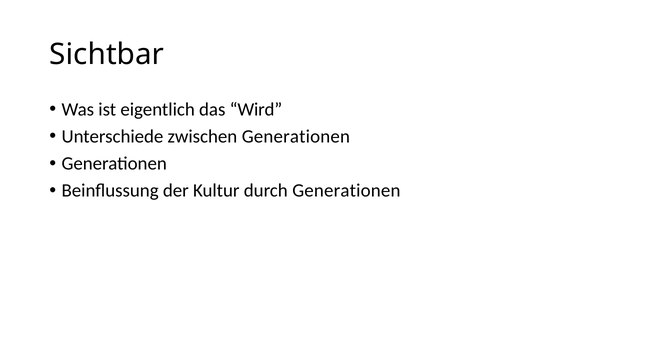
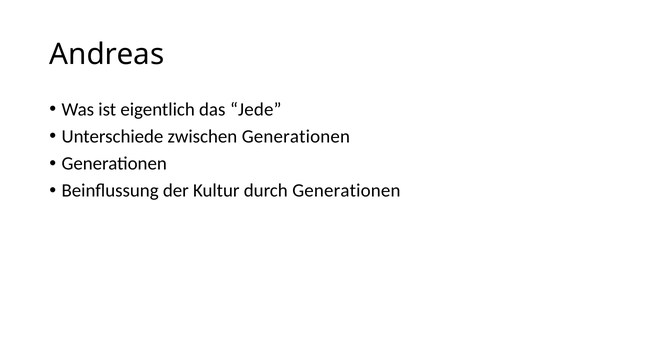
Sichtbar: Sichtbar -> Andreas (107, 54)
Wird: Wird -> Jede (256, 110)
